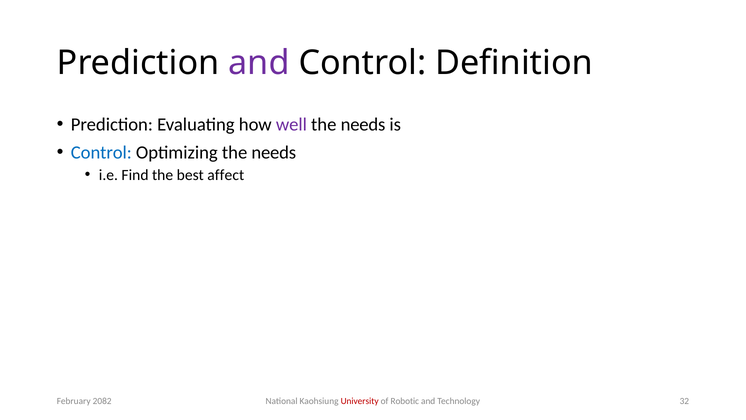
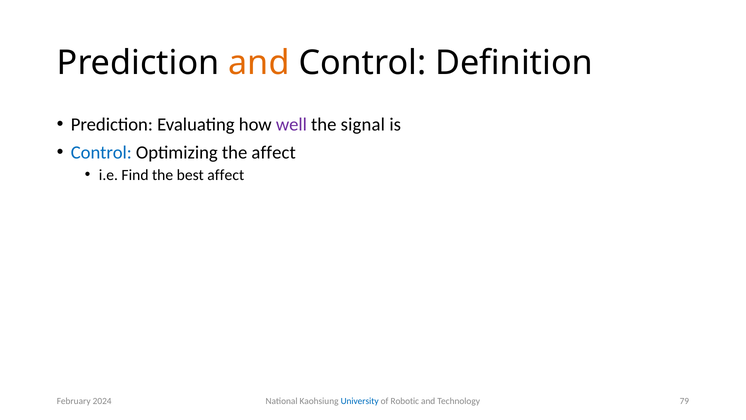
and colour: purple -> orange (259, 63)
needs: needs -> signal (363, 124)
Optimizing the needs: needs -> affect (274, 152)
University colour: red -> blue (360, 401)
32: 32 -> 79 (684, 401)
2082: 2082 -> 2024 (102, 401)
